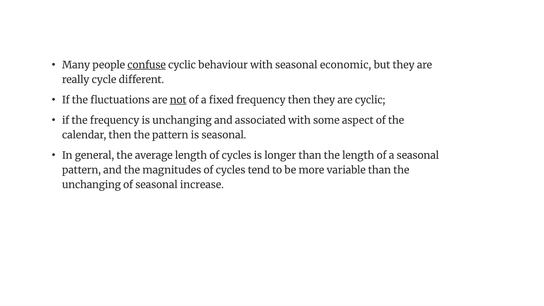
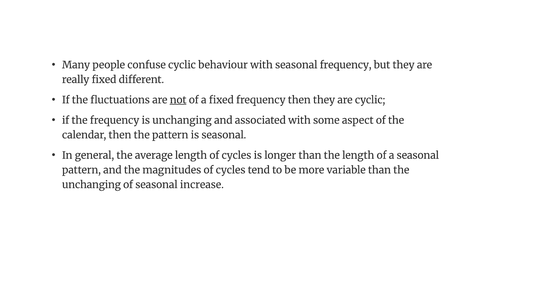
confuse underline: present -> none (147, 65)
seasonal economic: economic -> frequency (346, 65)
really cycle: cycle -> fixed (104, 80)
